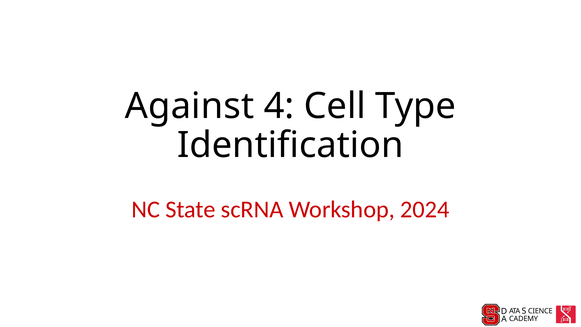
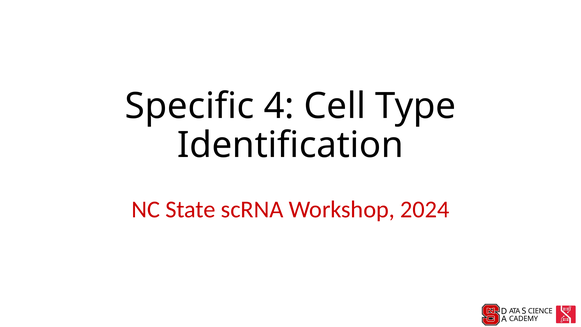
Against: Against -> Specific (190, 106)
